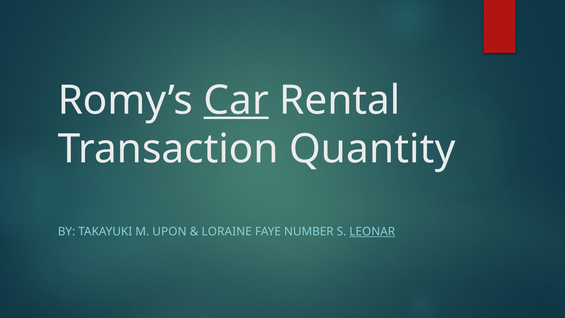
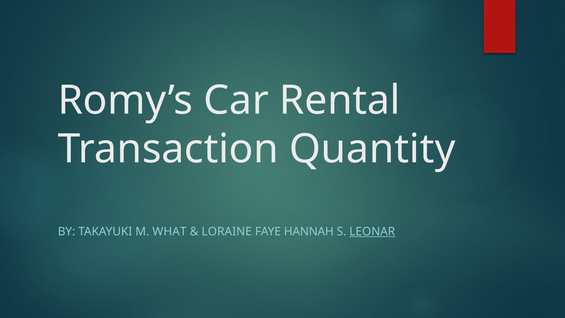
Car underline: present -> none (236, 100)
UPON: UPON -> WHAT (169, 231)
NUMBER: NUMBER -> HANNAH (309, 231)
